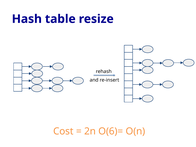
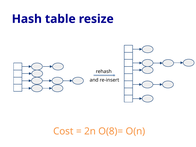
O(6)=: O(6)= -> O(8)= (111, 131)
